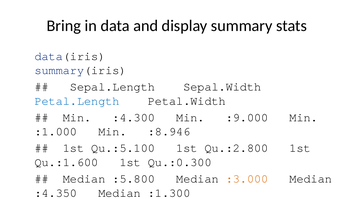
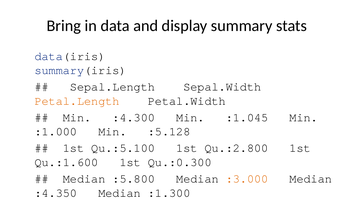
Petal.Length colour: blue -> orange (77, 101)
:9.000: :9.000 -> :1.045 (247, 117)
:8.946: :8.946 -> :5.128 (169, 132)
